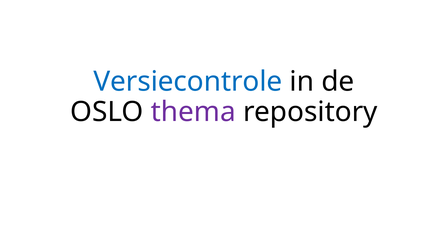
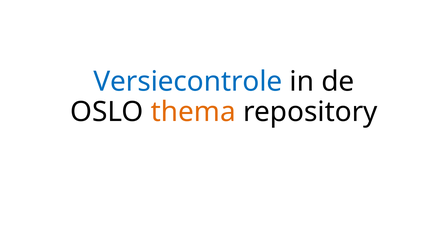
thema colour: purple -> orange (193, 112)
